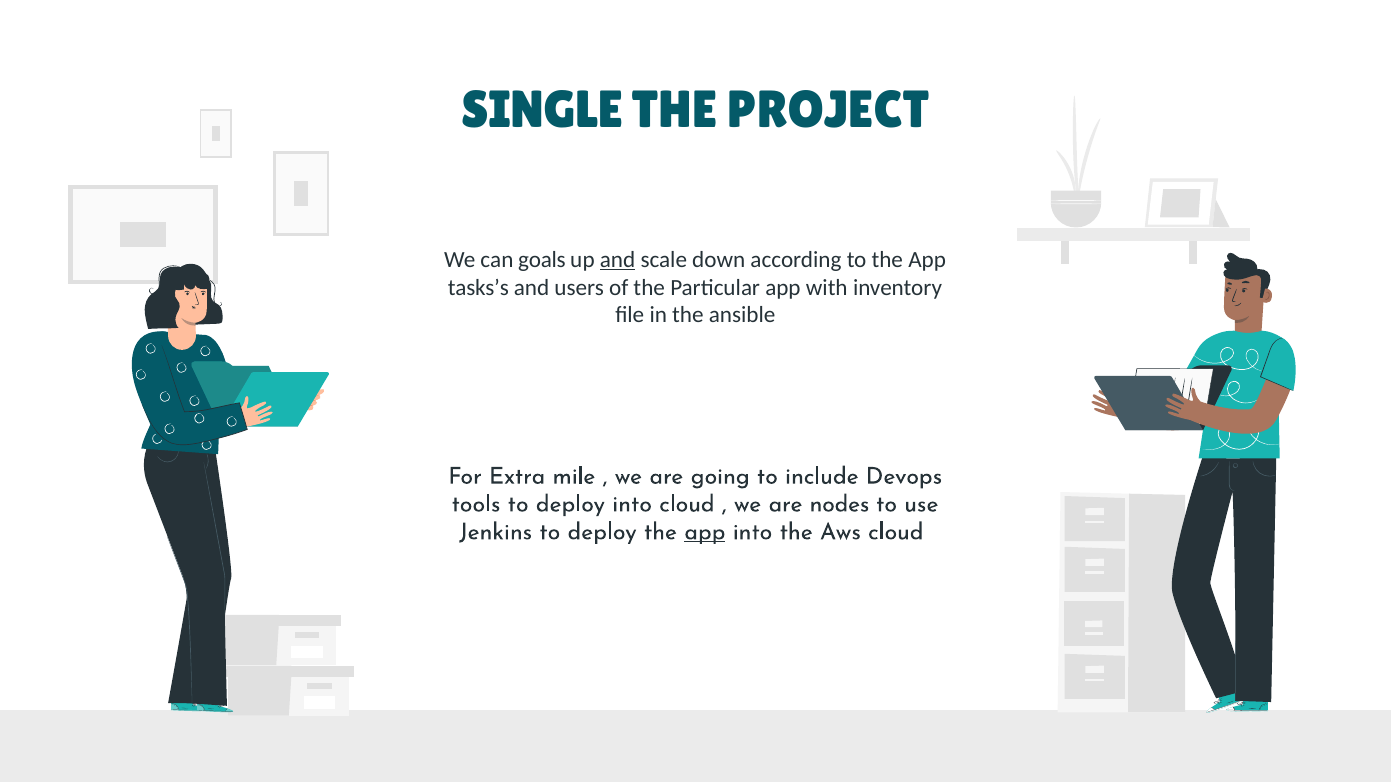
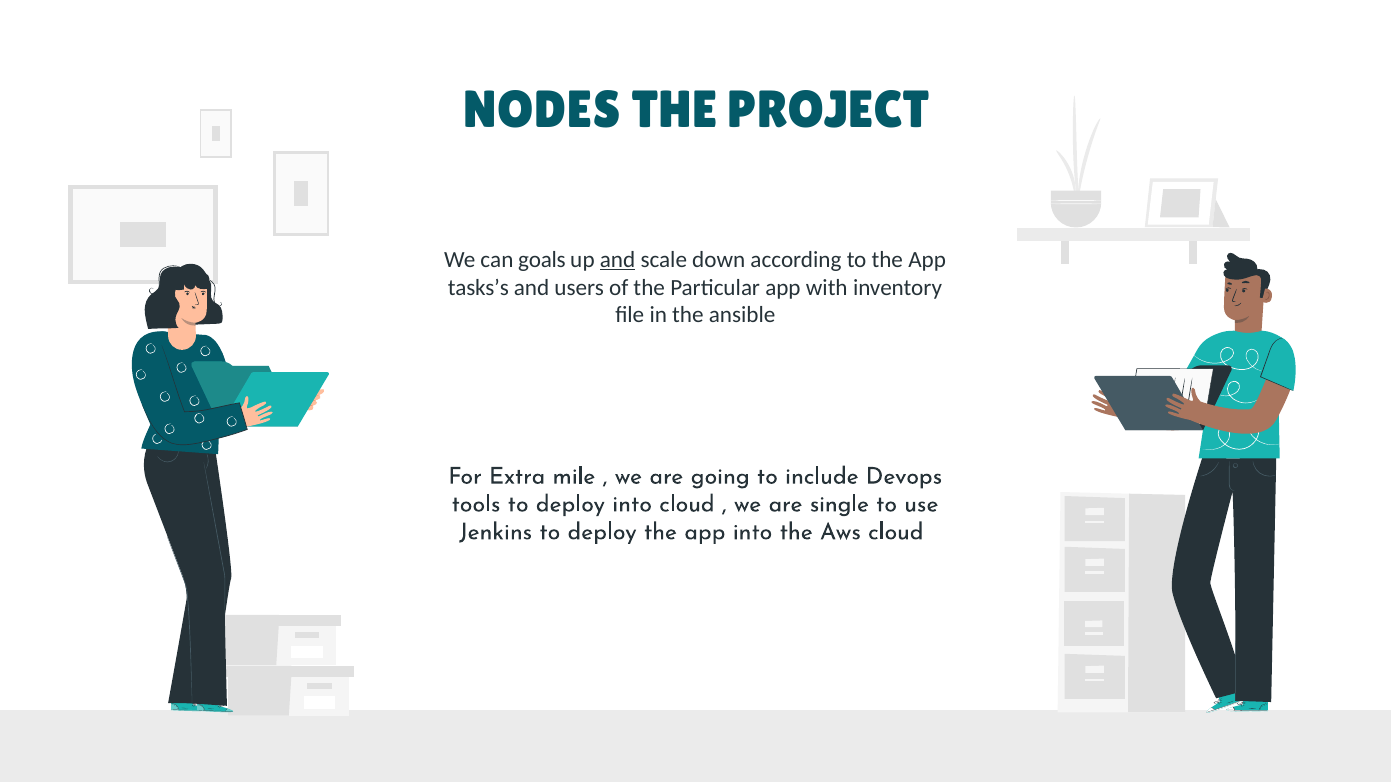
SINGLE: SINGLE -> NODES (542, 110)
nodes: nodes -> single (839, 504)
app underline: present -> none (705, 532)
